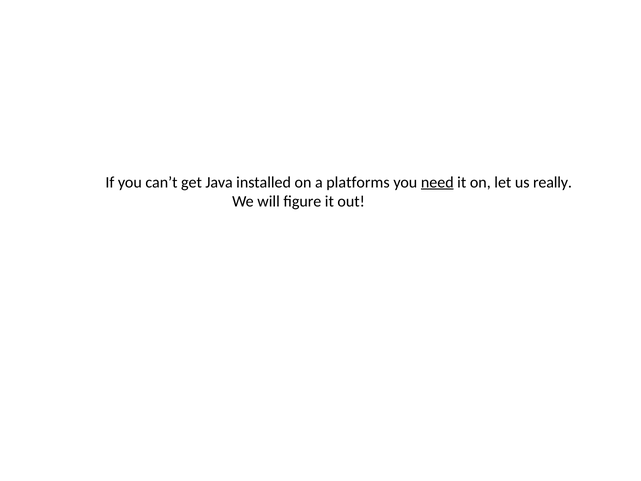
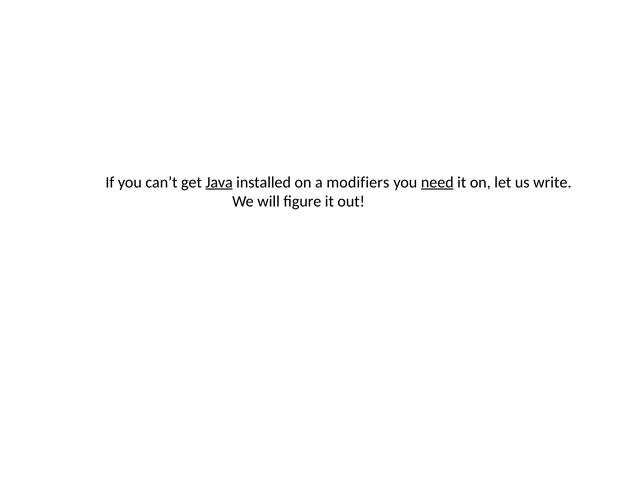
Java underline: none -> present (219, 182)
platforms: platforms -> modifiers (358, 182)
really: really -> write (552, 182)
